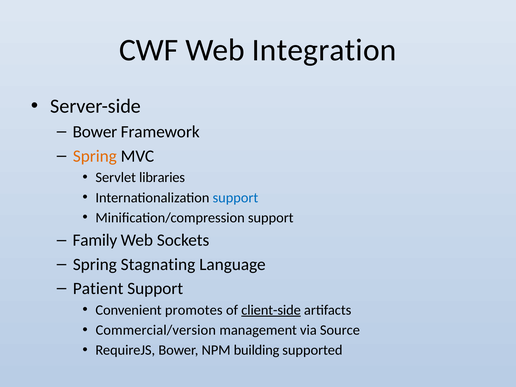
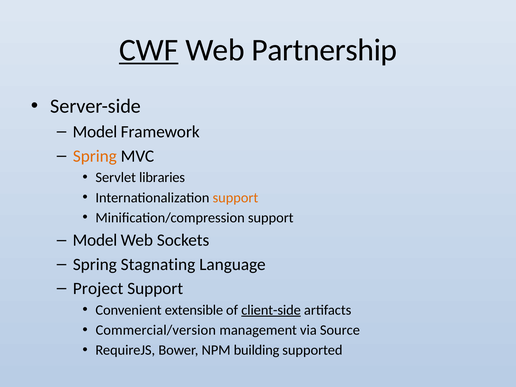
CWF underline: none -> present (149, 50)
Integration: Integration -> Partnership (324, 50)
Bower: Bower -> Model (95, 132)
support colour: blue -> orange (235, 198)
Family: Family -> Model (95, 240)
Patient: Patient -> Project (98, 288)
promotes: promotes -> extensible (194, 310)
